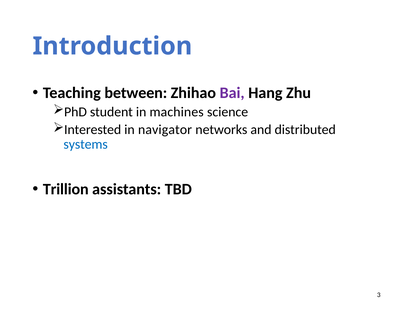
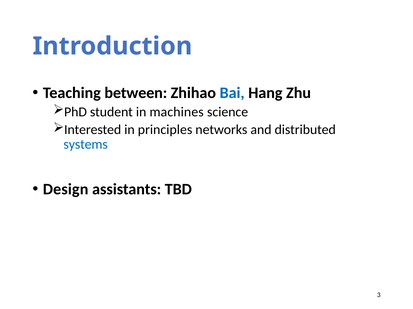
Bai colour: purple -> blue (232, 93)
navigator: navigator -> principles (165, 130)
Trillion: Trillion -> Design (66, 190)
